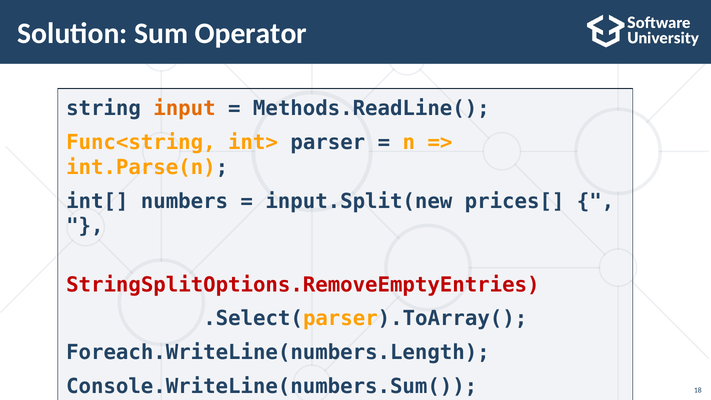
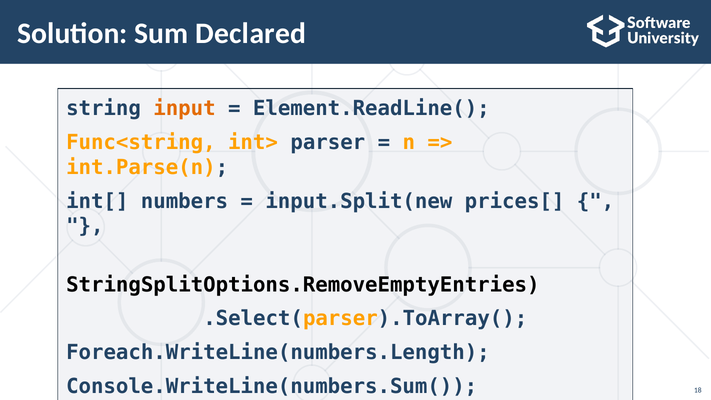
Operator: Operator -> Declared (251, 34)
Methods.ReadLine(: Methods.ReadLine( -> Element.ReadLine( (371, 109)
StringSplitOptions.RemoveEmptyEntries colour: red -> black (303, 285)
